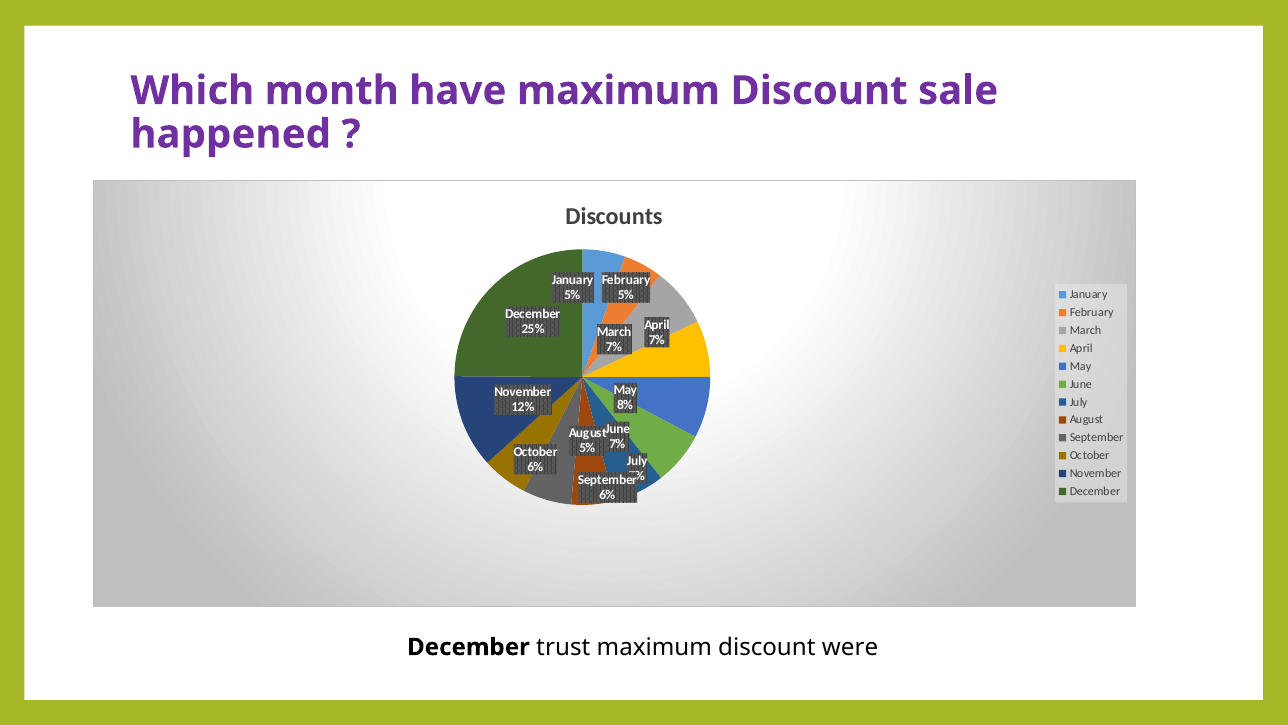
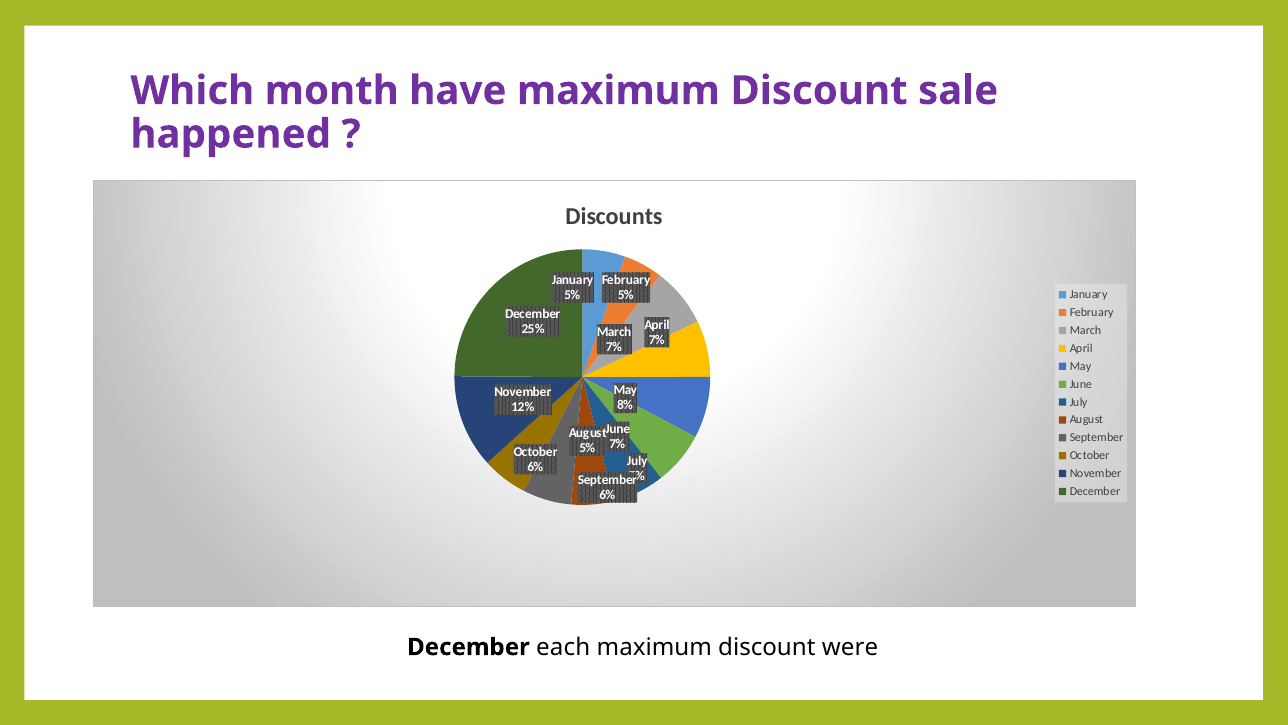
trust: trust -> each (563, 647)
